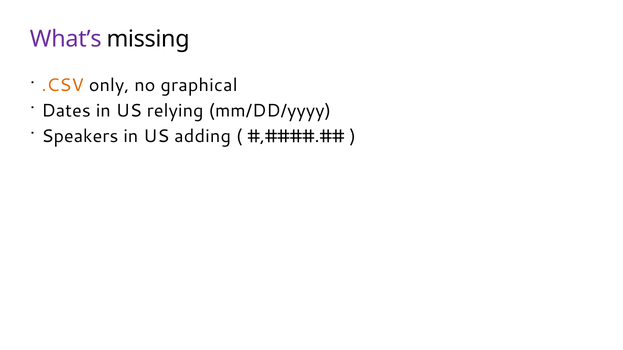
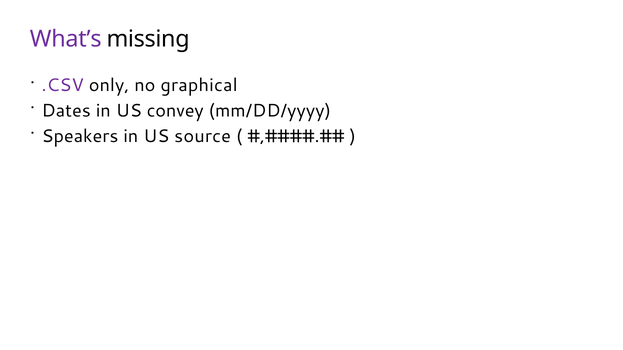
.CSV colour: orange -> purple (63, 86)
relying: relying -> convey (175, 111)
adding: adding -> source (203, 136)
